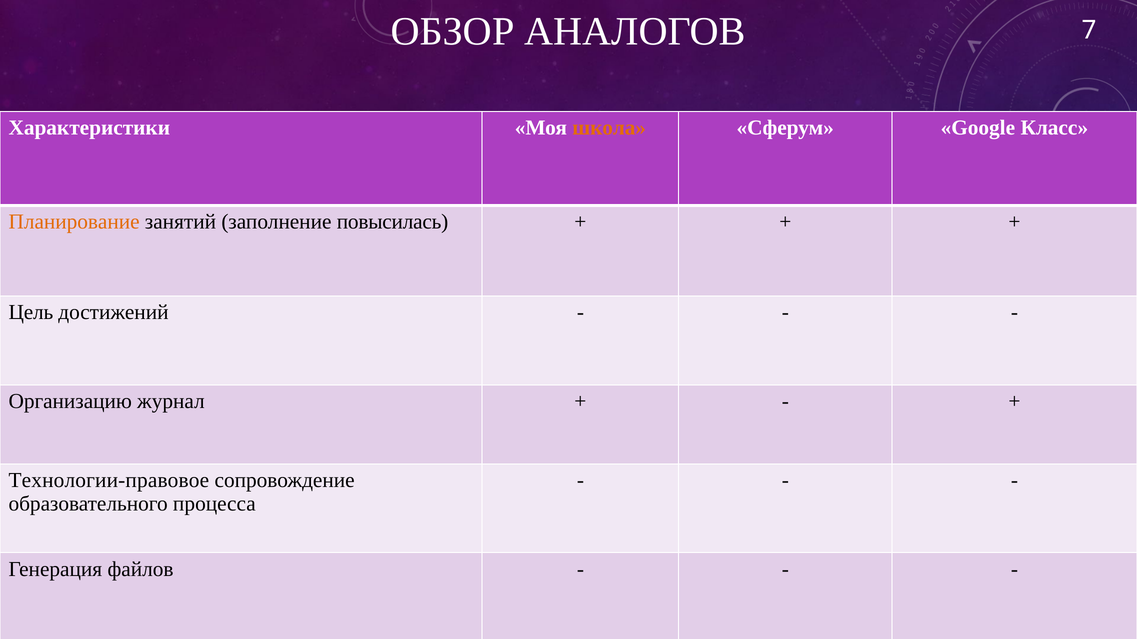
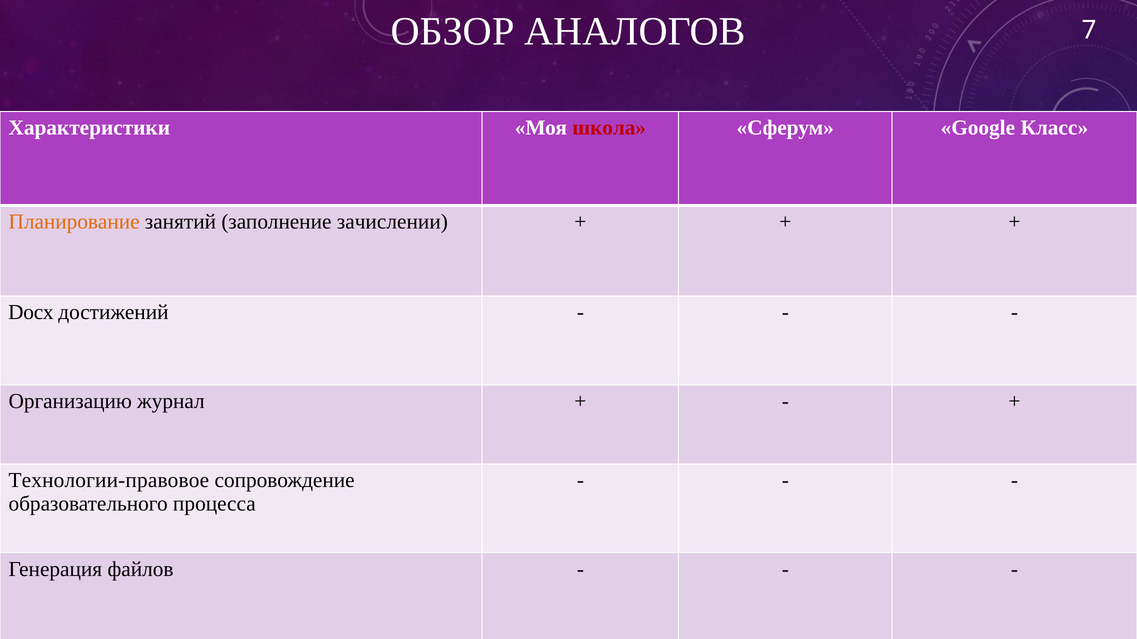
школа colour: orange -> red (609, 128)
повысилась: повысилась -> зачислении (392, 222)
Цель: Цель -> Docx (31, 313)
